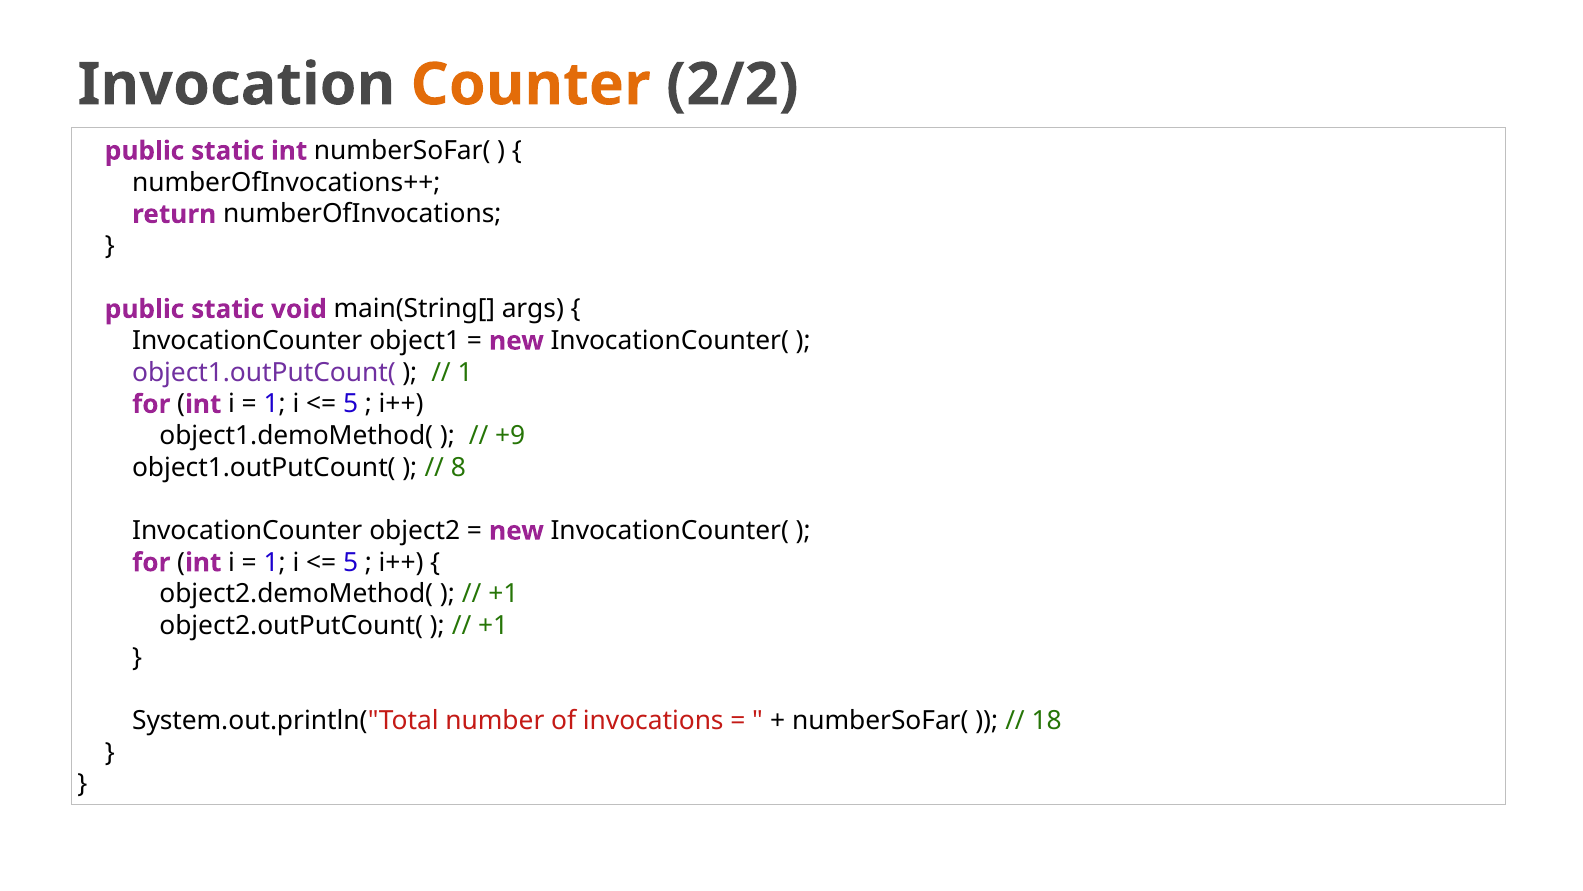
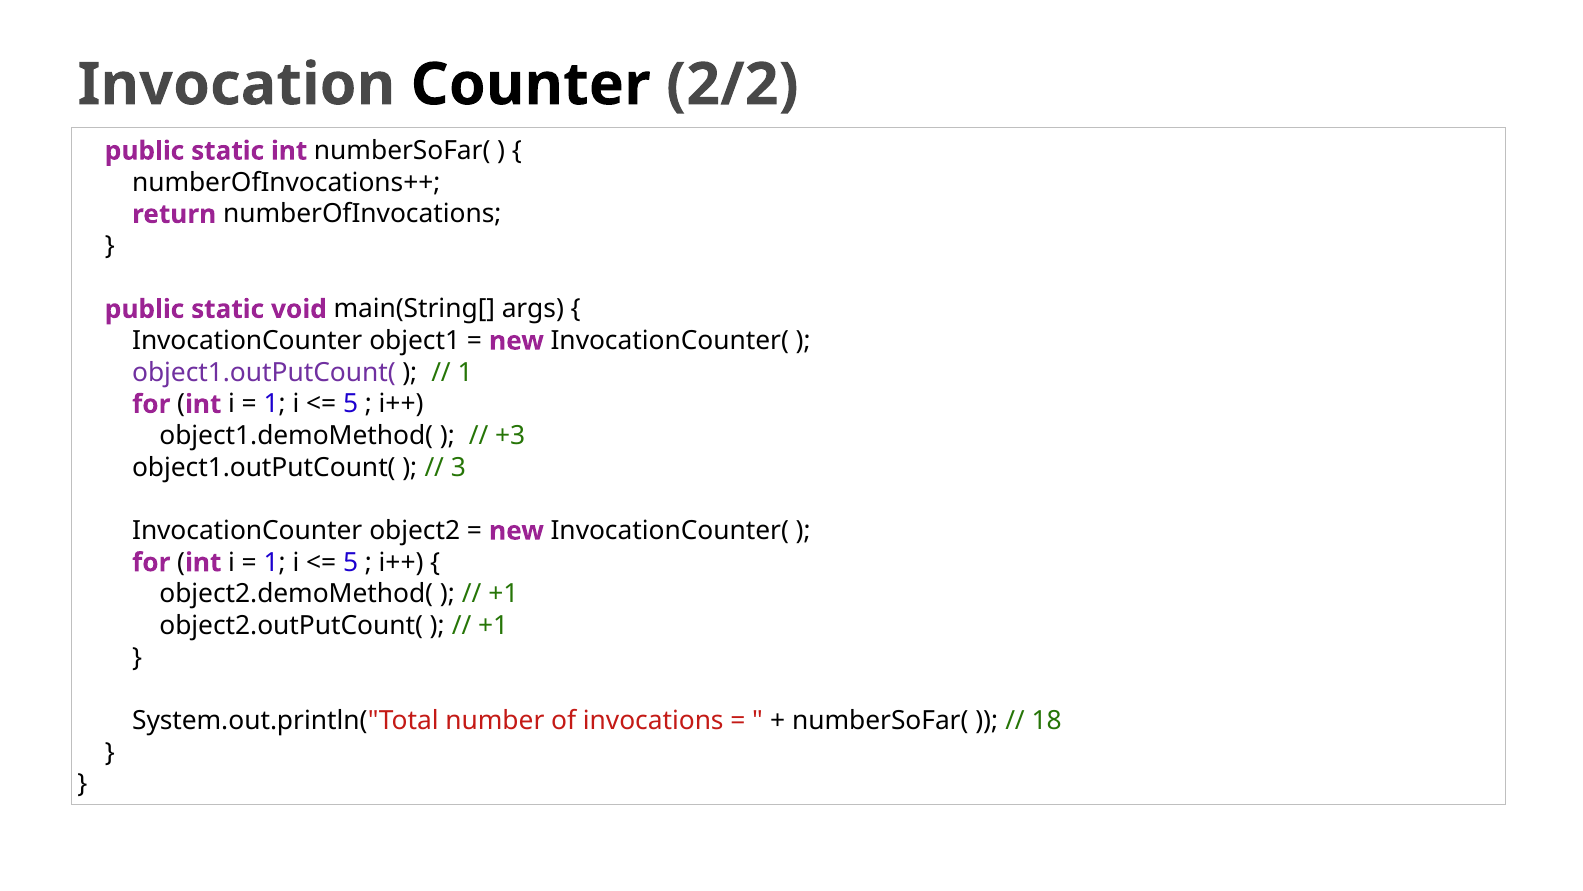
Counter colour: orange -> black (531, 85)
+9: +9 -> +3 (510, 436)
8: 8 -> 3 (458, 467)
